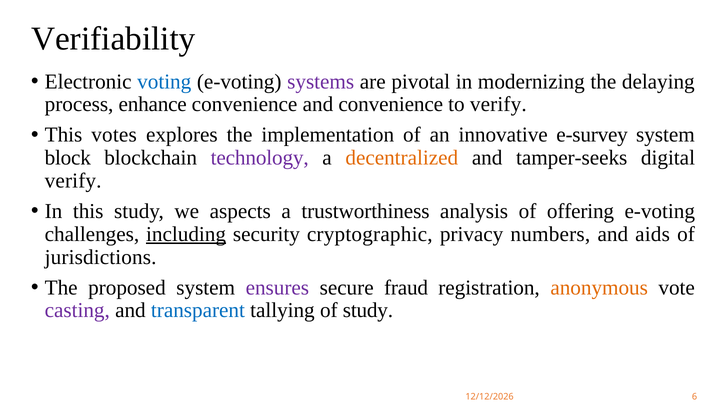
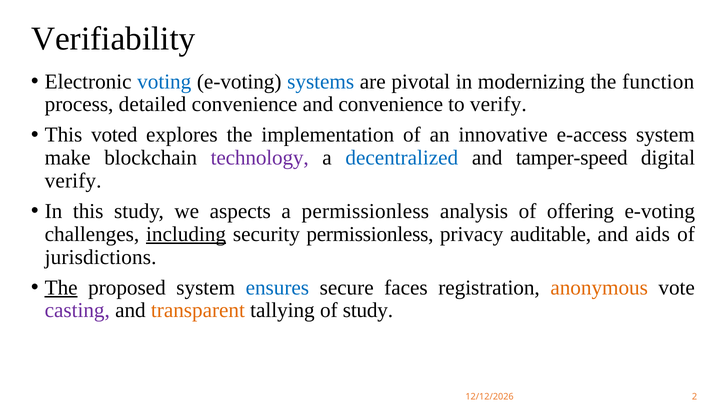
systems colour: purple -> blue (321, 82)
delaying: delaying -> function (658, 82)
enhance: enhance -> detailed (153, 104)
votes: votes -> voted (114, 135)
e-survey: e-survey -> e-access (592, 135)
block: block -> make (68, 158)
decentralized colour: orange -> blue (402, 158)
tamper-seeks: tamper-seeks -> tamper-speed (572, 158)
a trustworthiness: trustworthiness -> permissionless (365, 211)
security cryptographic: cryptographic -> permissionless (370, 234)
numbers: numbers -> auditable (551, 234)
The underline: none -> present (61, 288)
ensures colour: purple -> blue (277, 288)
fraud: fraud -> faces (406, 288)
transparent colour: blue -> orange (198, 310)
6: 6 -> 2 (695, 397)
